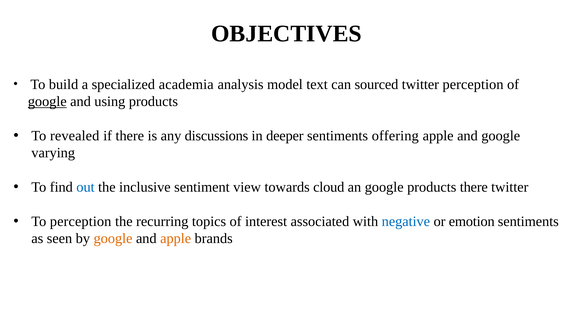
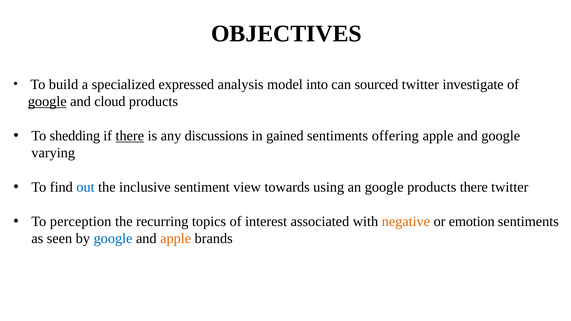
academia: academia -> expressed (186, 85)
text: text -> into (317, 85)
twitter perception: perception -> investigate (473, 85)
using: using -> cloud (110, 102)
revealed: revealed -> shedding (75, 136)
there underline: none -> present (130, 136)
deeper: deeper -> gained (285, 136)
cloud: cloud -> using (329, 187)
negative colour: blue -> orange (406, 222)
google colour: orange -> blue (113, 239)
